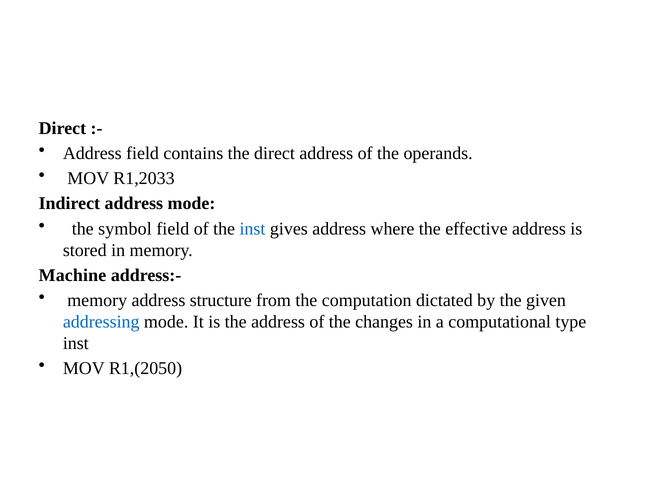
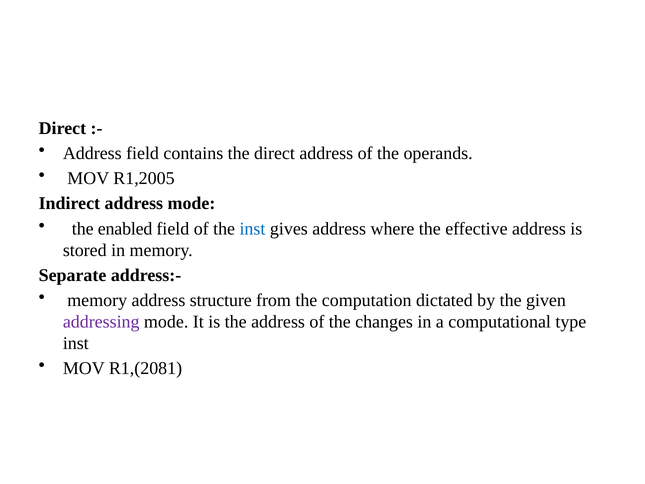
R1,2033: R1,2033 -> R1,2005 (144, 178)
symbol: symbol -> enabled (125, 228)
Machine: Machine -> Separate (73, 275)
addressing colour: blue -> purple (101, 322)
R1,(2050: R1,(2050 -> R1,(2081 (146, 368)
